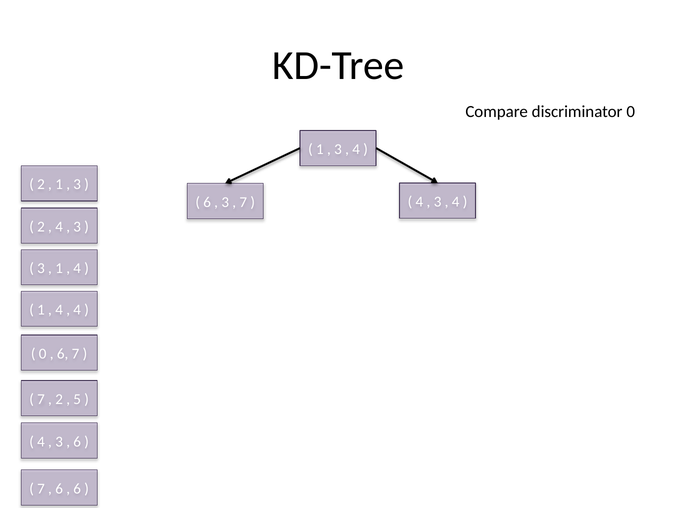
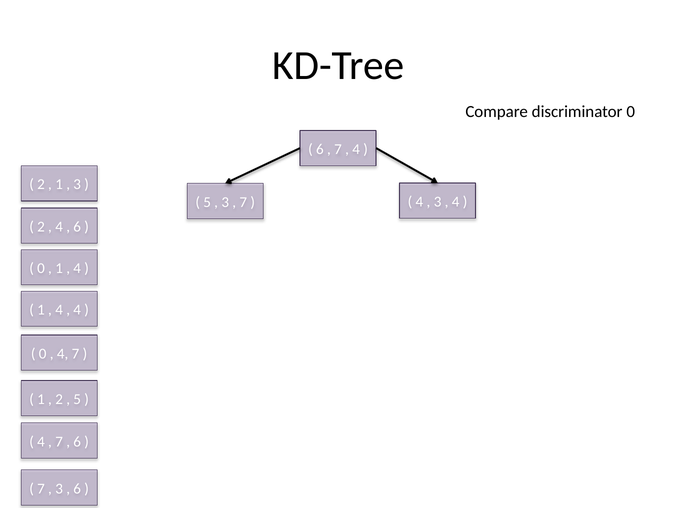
1: 1 -> 6 (320, 149)
3: 3 -> 7 (338, 149)
6: 6 -> 5 (207, 202)
3: 3 -> 6 (77, 227)
3: 3 -> 0 (41, 268)
6: 6 -> 4 (63, 354)
7: 7 -> 1 (41, 399)
3: 3 -> 7 (59, 441)
6: 6 -> 3 (59, 488)
